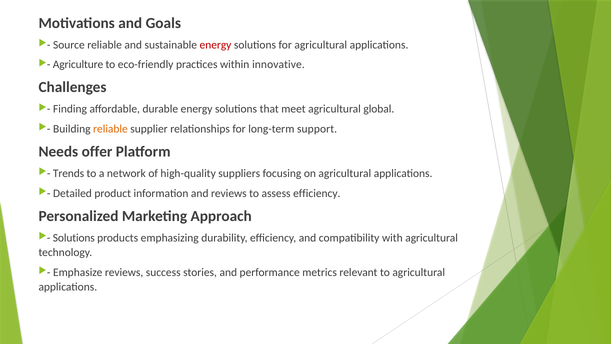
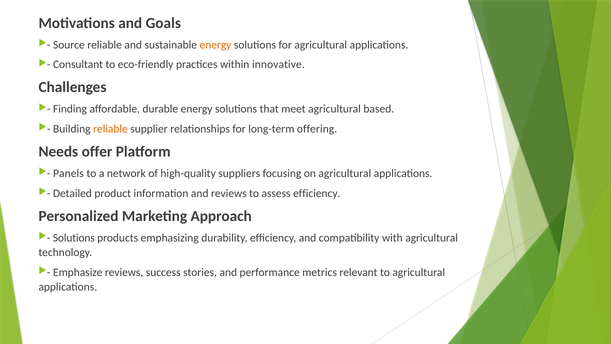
energy colour: red -> orange (216, 45)
Agriculture: Agriculture -> Consultant (78, 65)
global: global -> based (379, 109)
support: support -> offering (317, 129)
Trends: Trends -> Panels (68, 173)
